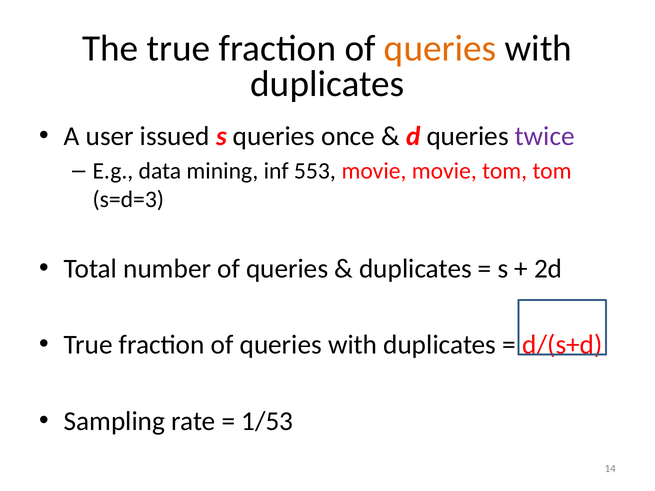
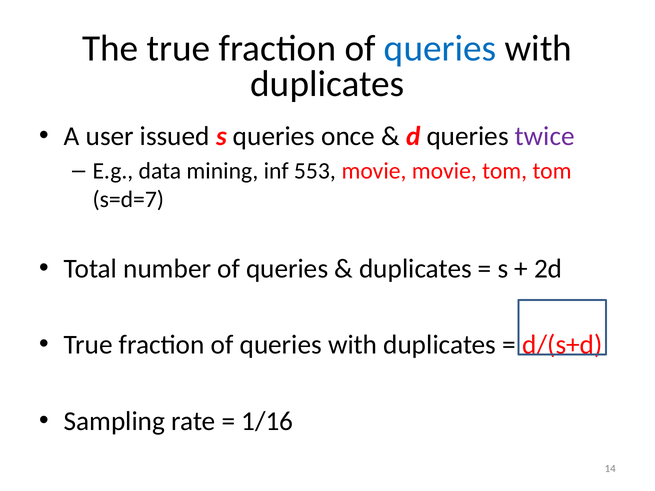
queries colour: orange -> blue (440, 48)
s=d=3: s=d=3 -> s=d=7 (128, 200)
1/53: 1/53 -> 1/16 (267, 421)
